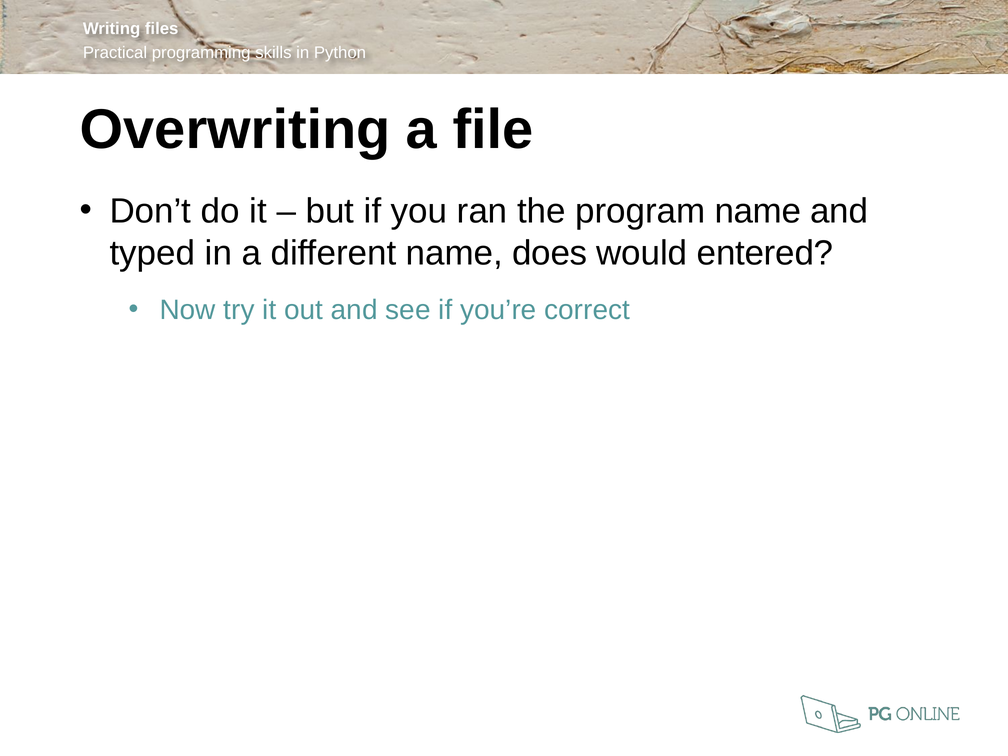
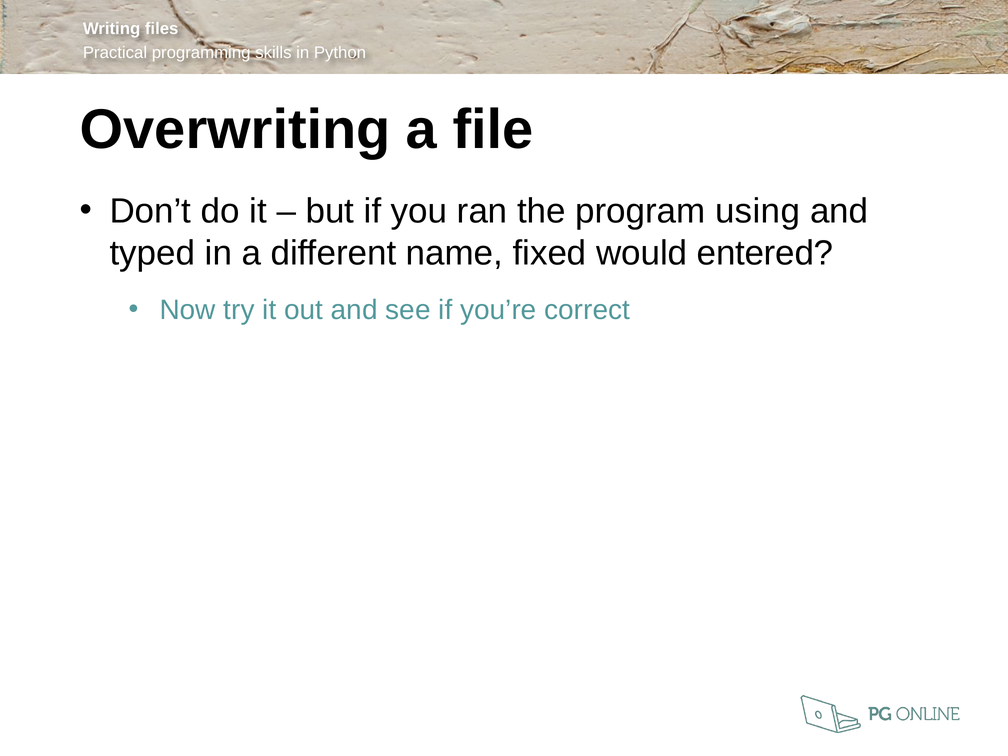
program name: name -> using (758, 211)
does: does -> fixed (550, 253)
